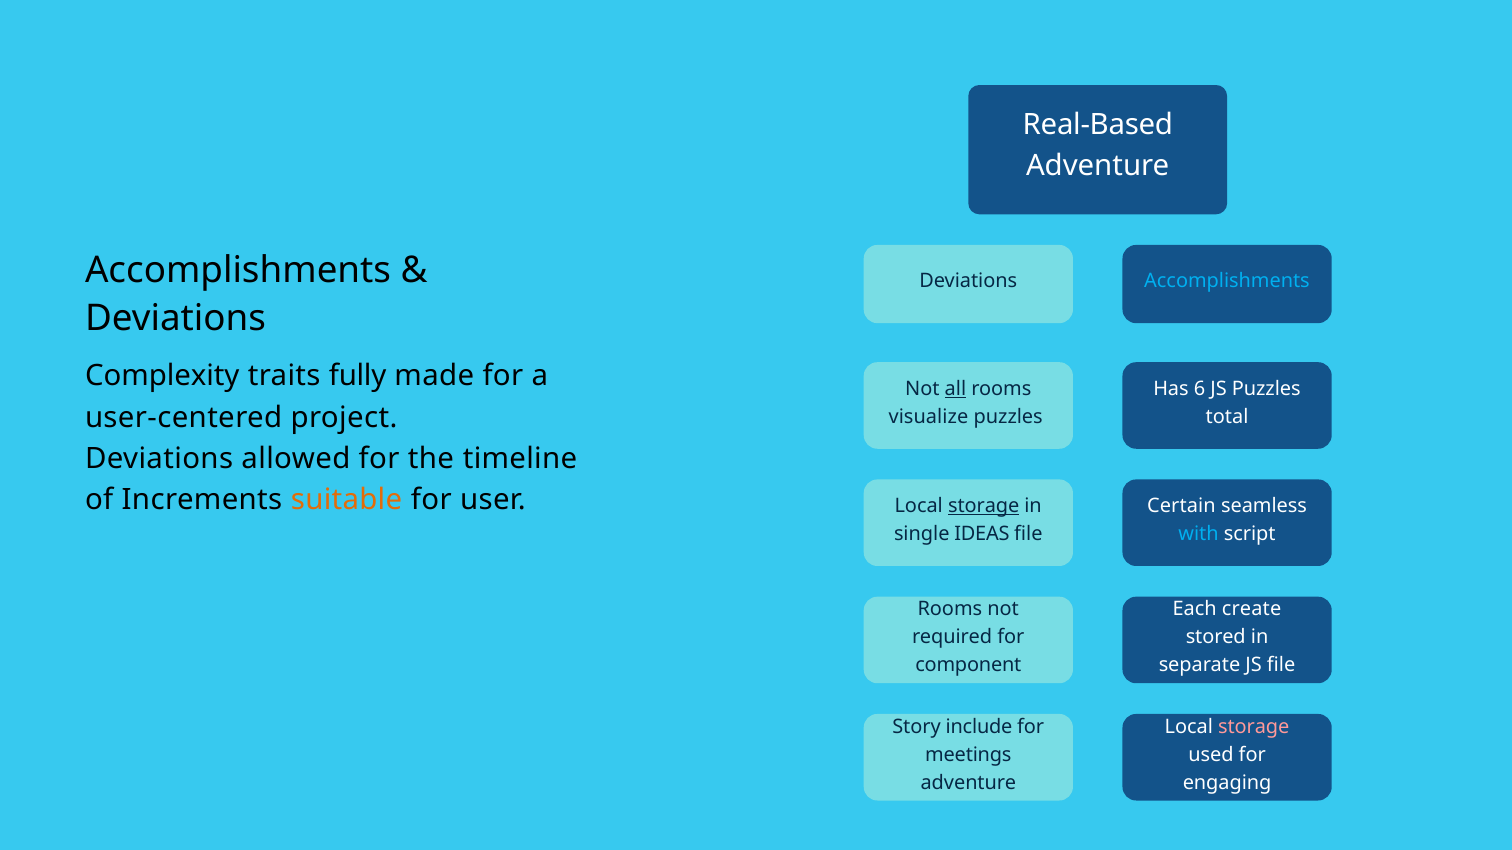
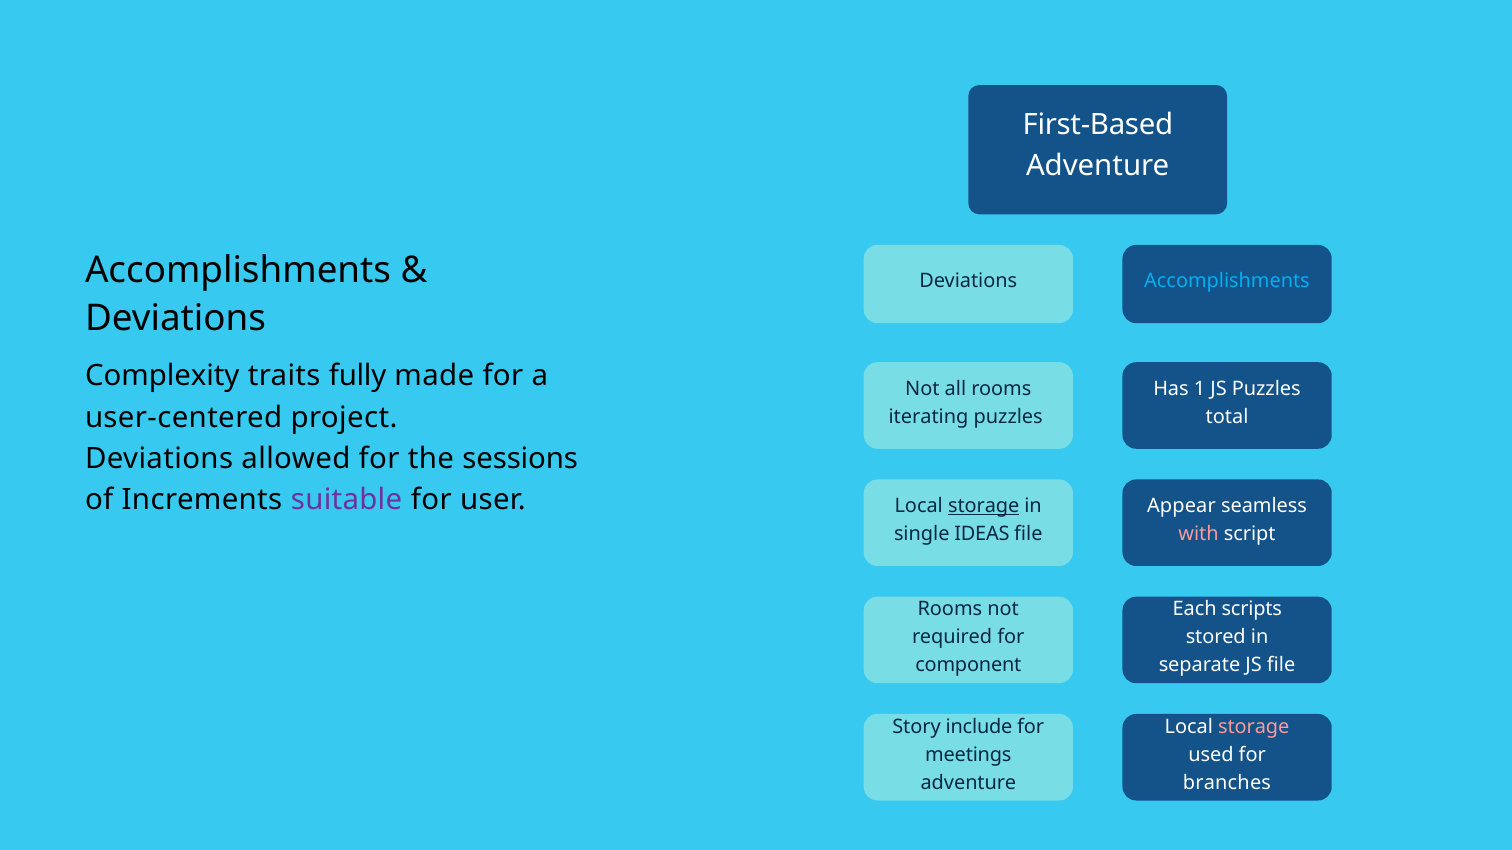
Real-Based: Real-Based -> First-Based (1098, 125)
all underline: present -> none (955, 389)
6: 6 -> 1 (1199, 389)
visualize: visualize -> iterating (928, 417)
timeline: timeline -> sessions (520, 459)
suitable colour: orange -> purple (347, 500)
Certain: Certain -> Appear (1181, 506)
with colour: light blue -> pink (1199, 534)
create: create -> scripts (1252, 610)
engaging: engaging -> branches (1227, 783)
